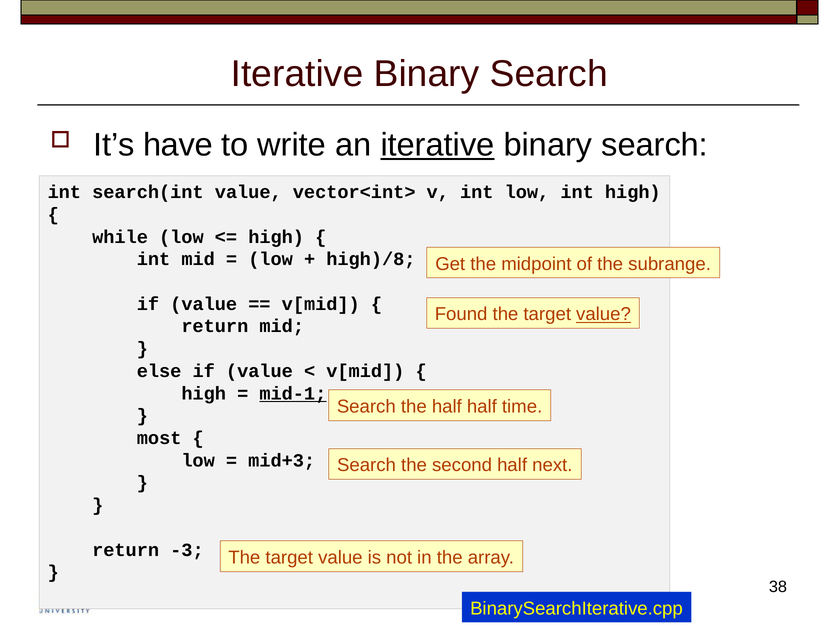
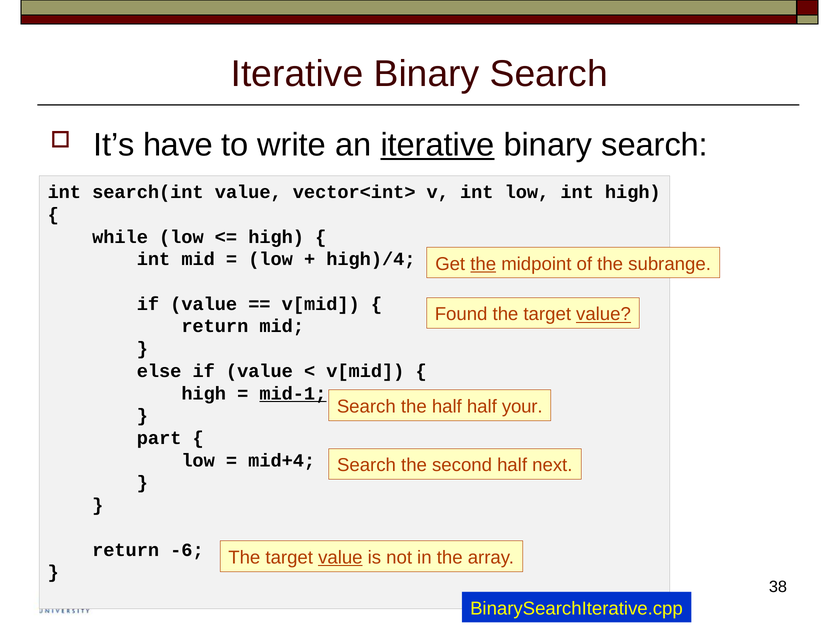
high)/8: high)/8 -> high)/4 (371, 259)
the underline: none -> present (483, 264)
time: time -> your (522, 407)
most: most -> part (159, 438)
mid+3: mid+3 -> mid+4 (282, 461)
-3: -3 -> -6 (187, 550)
value underline: none -> present (340, 558)
